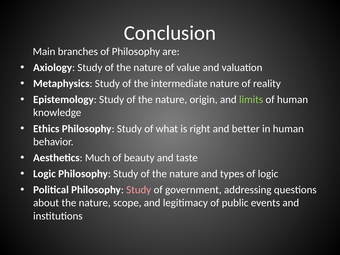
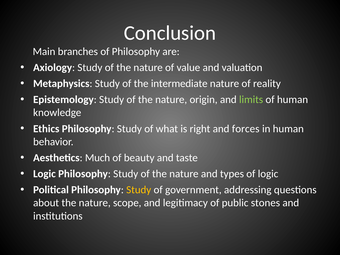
better: better -> forces (246, 129)
Study colour: pink -> yellow (139, 190)
events: events -> stones (265, 203)
